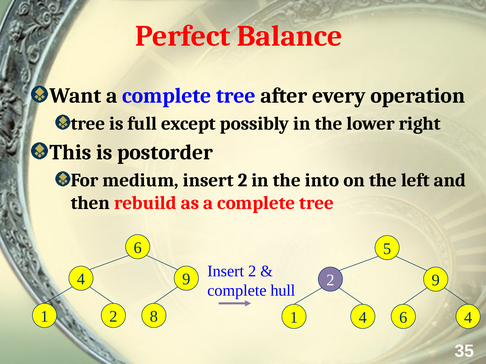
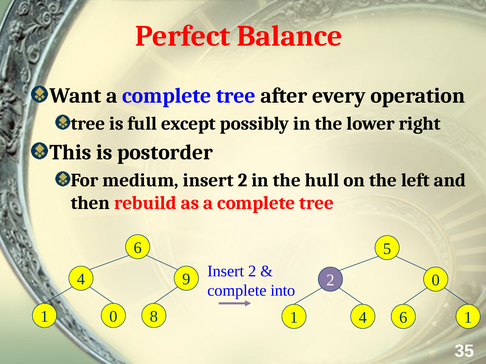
into: into -> hull (322, 180)
2 9: 9 -> 0 (436, 281)
hull: hull -> into (283, 291)
1 2: 2 -> 0 (113, 317)
4: 4 -> 1 (468, 318)
